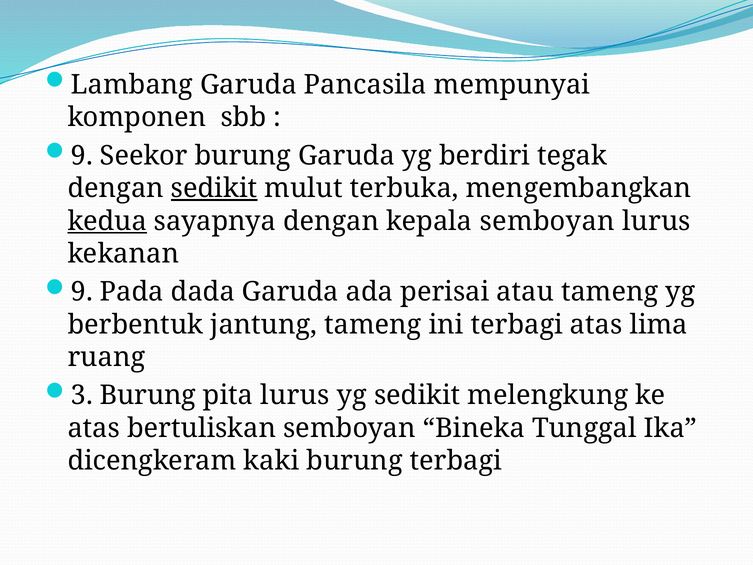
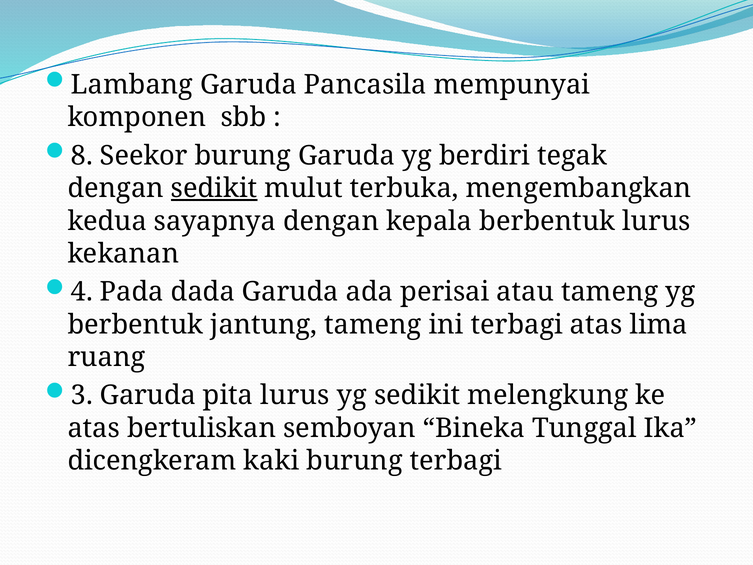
9: 9 -> 8 (82, 156)
kedua underline: present -> none (107, 221)
kepala semboyan: semboyan -> berbentuk (547, 221)
9: 9 -> 4 (82, 292)
3 Burung: Burung -> Garuda (148, 395)
